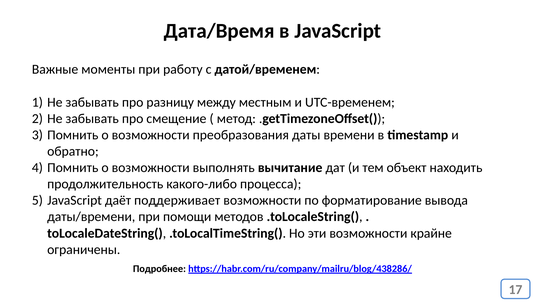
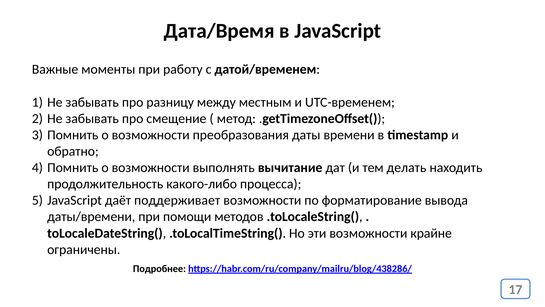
объект: объект -> делать (407, 167)
